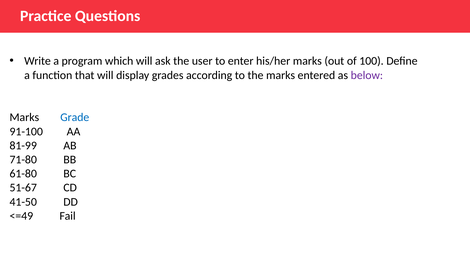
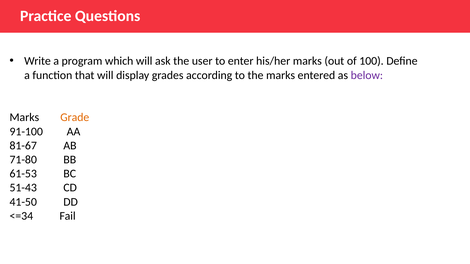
Grade colour: blue -> orange (75, 118)
81-99: 81-99 -> 81-67 (23, 146)
61-80: 61-80 -> 61-53 (23, 174)
51-67: 51-67 -> 51-43 (23, 188)
<=49: <=49 -> <=34 (21, 216)
